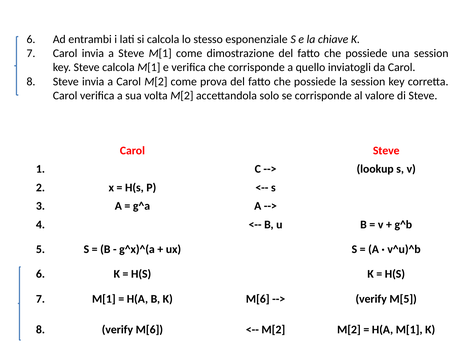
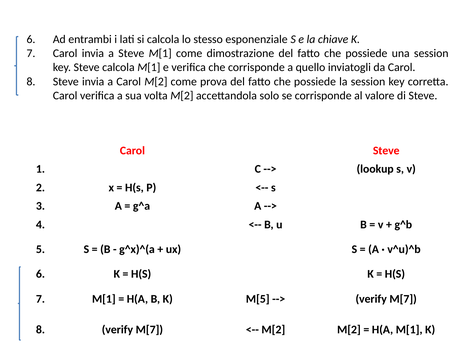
K M[6: M[6 -> M[5 (258, 299)
M[5: M[5 -> M[7 (403, 299)
8 verify M[6: M[6 -> M[7 (149, 330)
